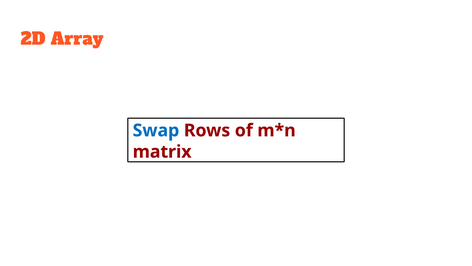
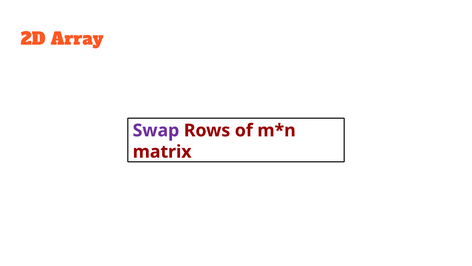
Swap colour: blue -> purple (156, 130)
